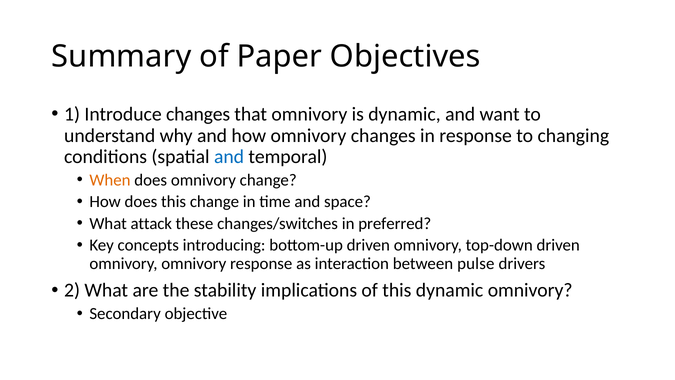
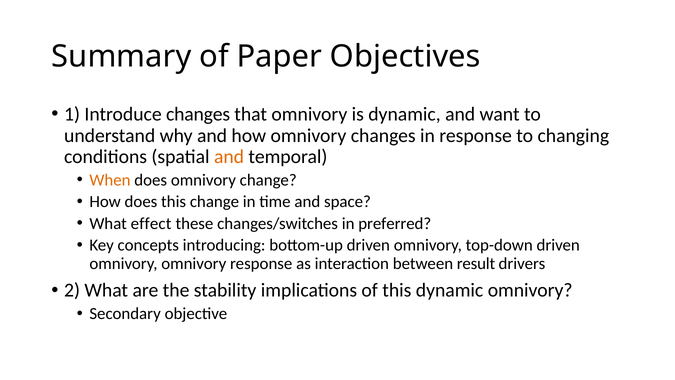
and colour: blue -> orange (229, 157)
attack: attack -> effect (151, 223)
pulse: pulse -> result (476, 263)
